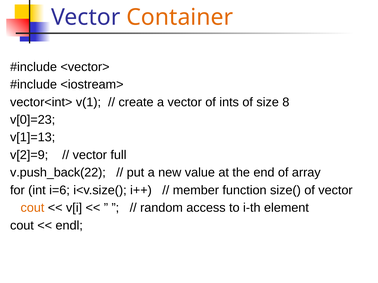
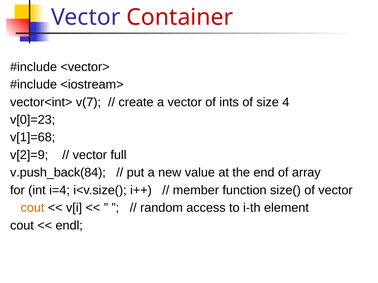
Container colour: orange -> red (180, 17)
v(1: v(1 -> v(7 (88, 102)
8: 8 -> 4 (286, 102)
v[1]=13: v[1]=13 -> v[1]=68 (33, 138)
v.push_back(22: v.push_back(22 -> v.push_back(84 (58, 173)
i=6: i=6 -> i=4 (60, 190)
